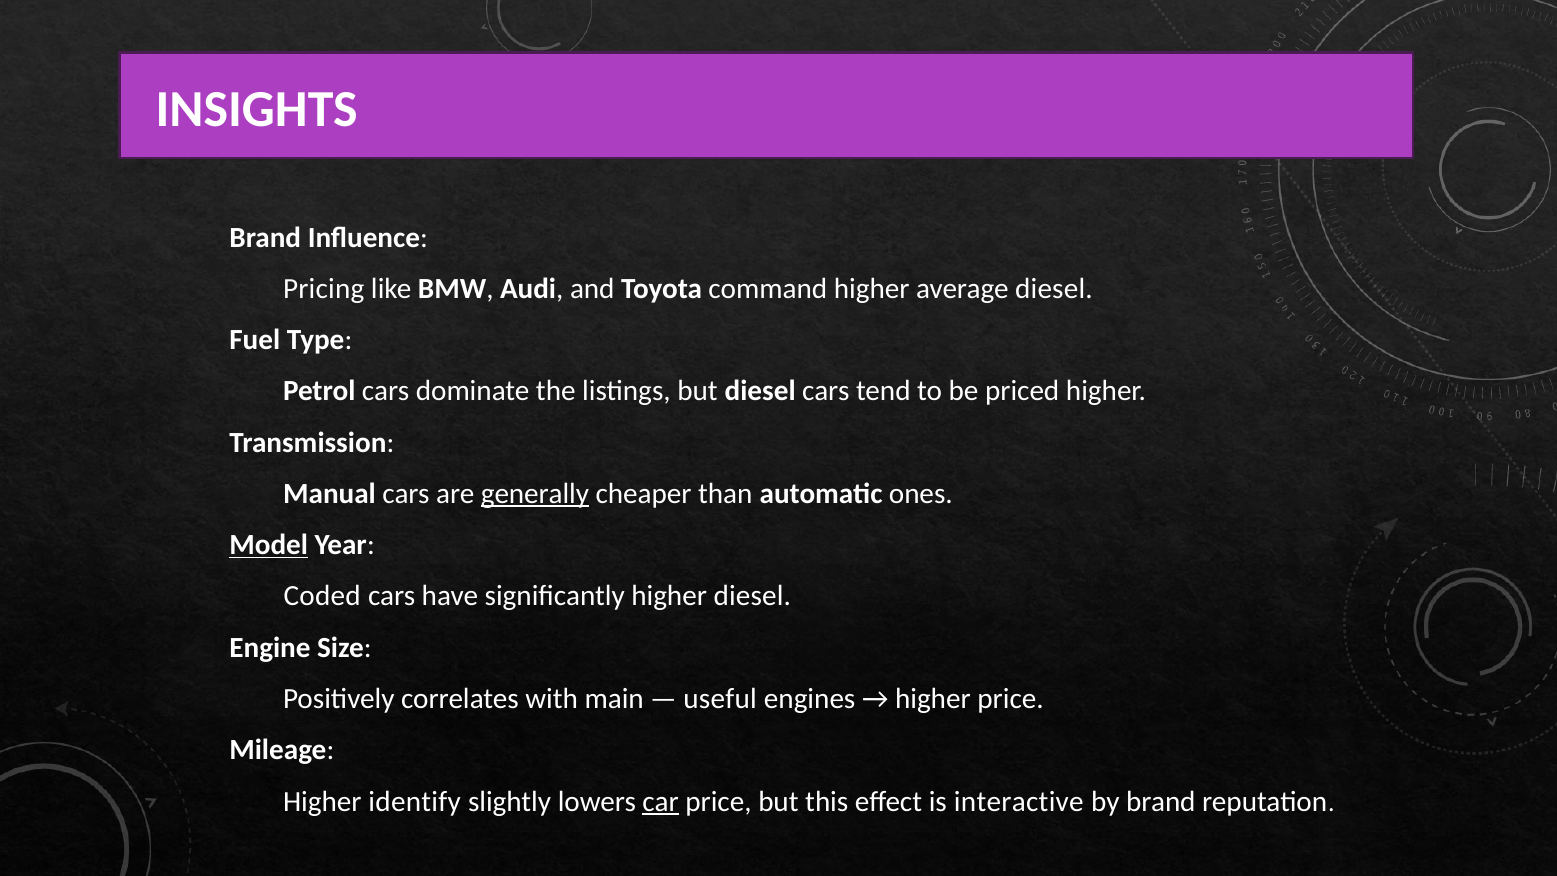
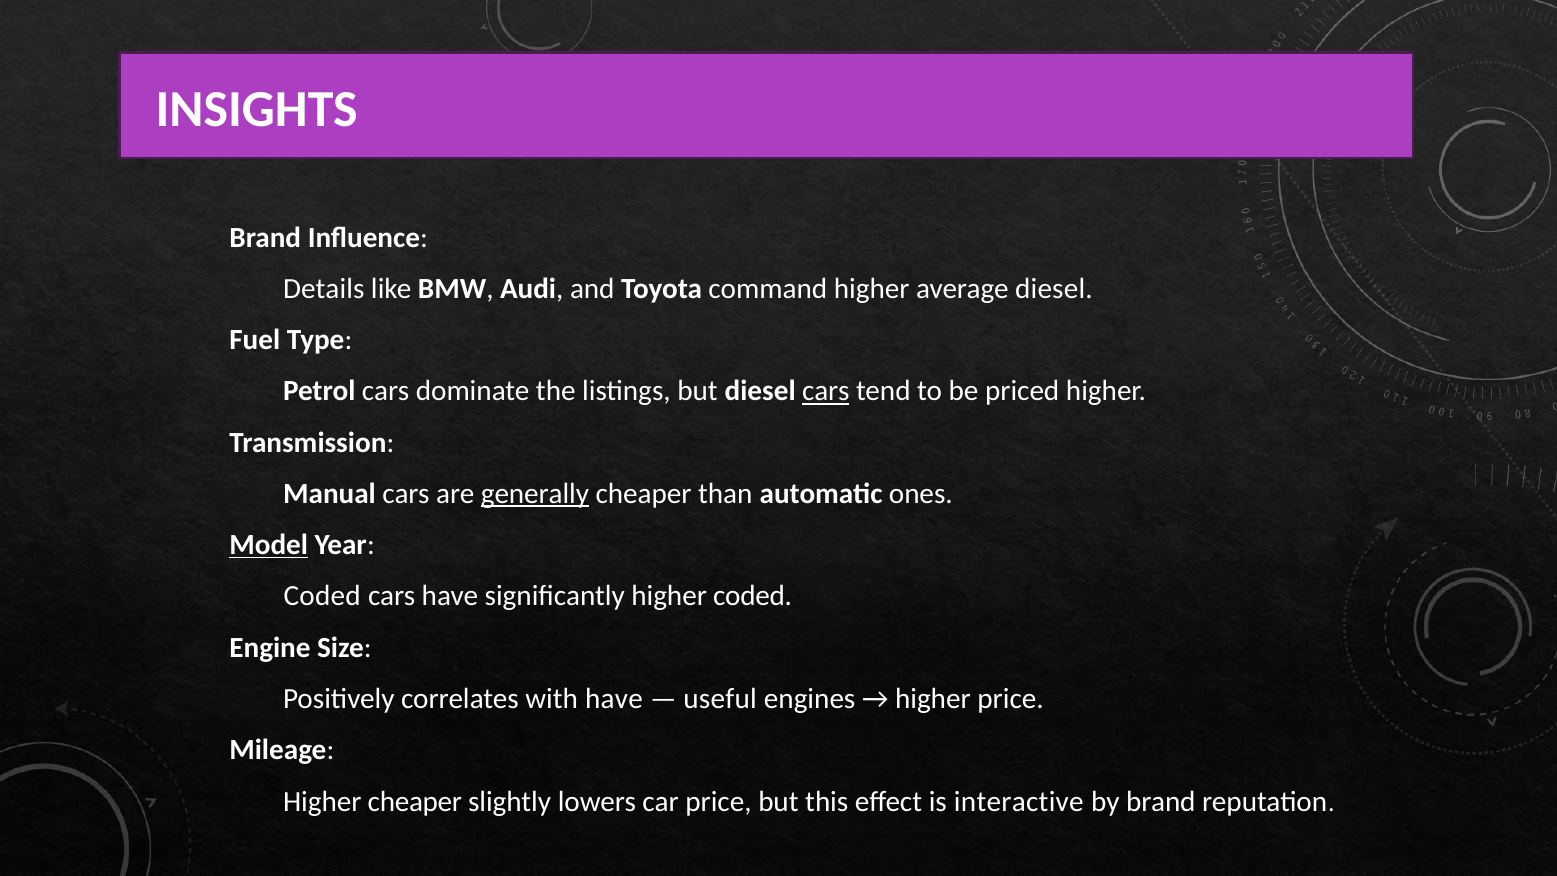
Pricing: Pricing -> Details (324, 289)
cars underline: none -> present (826, 391)
higher diesel: diesel -> coded (753, 596)
with main: main -> have (614, 699)
Higher identify: identify -> cheaper (415, 801)
car underline: present -> none (661, 801)
